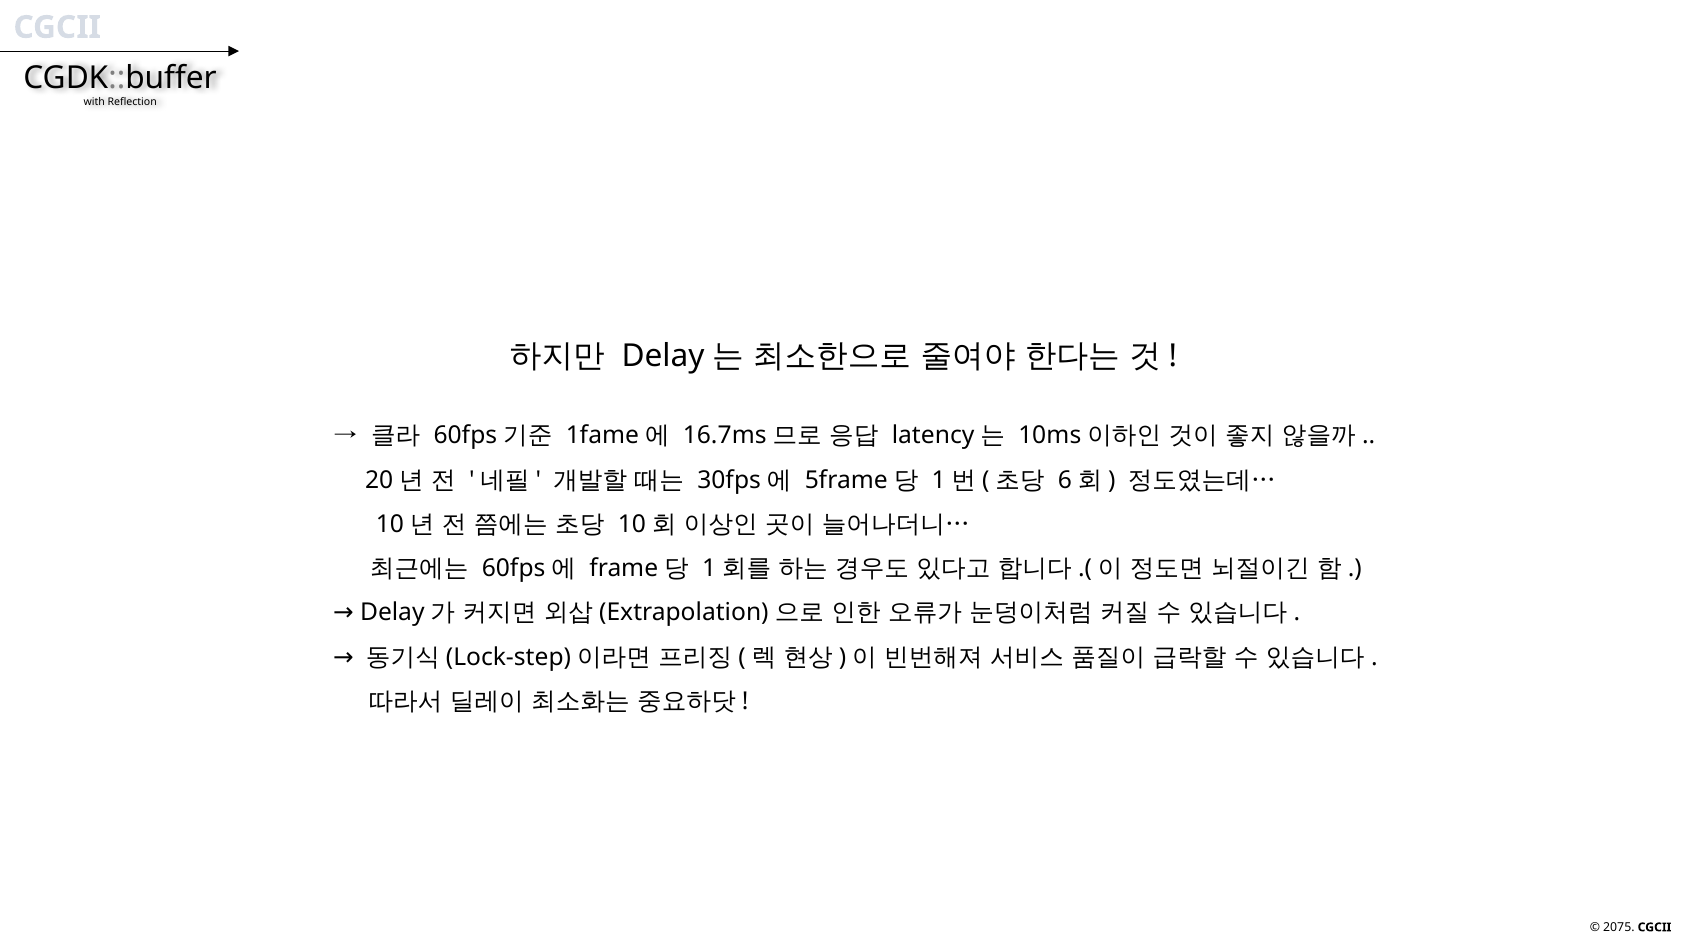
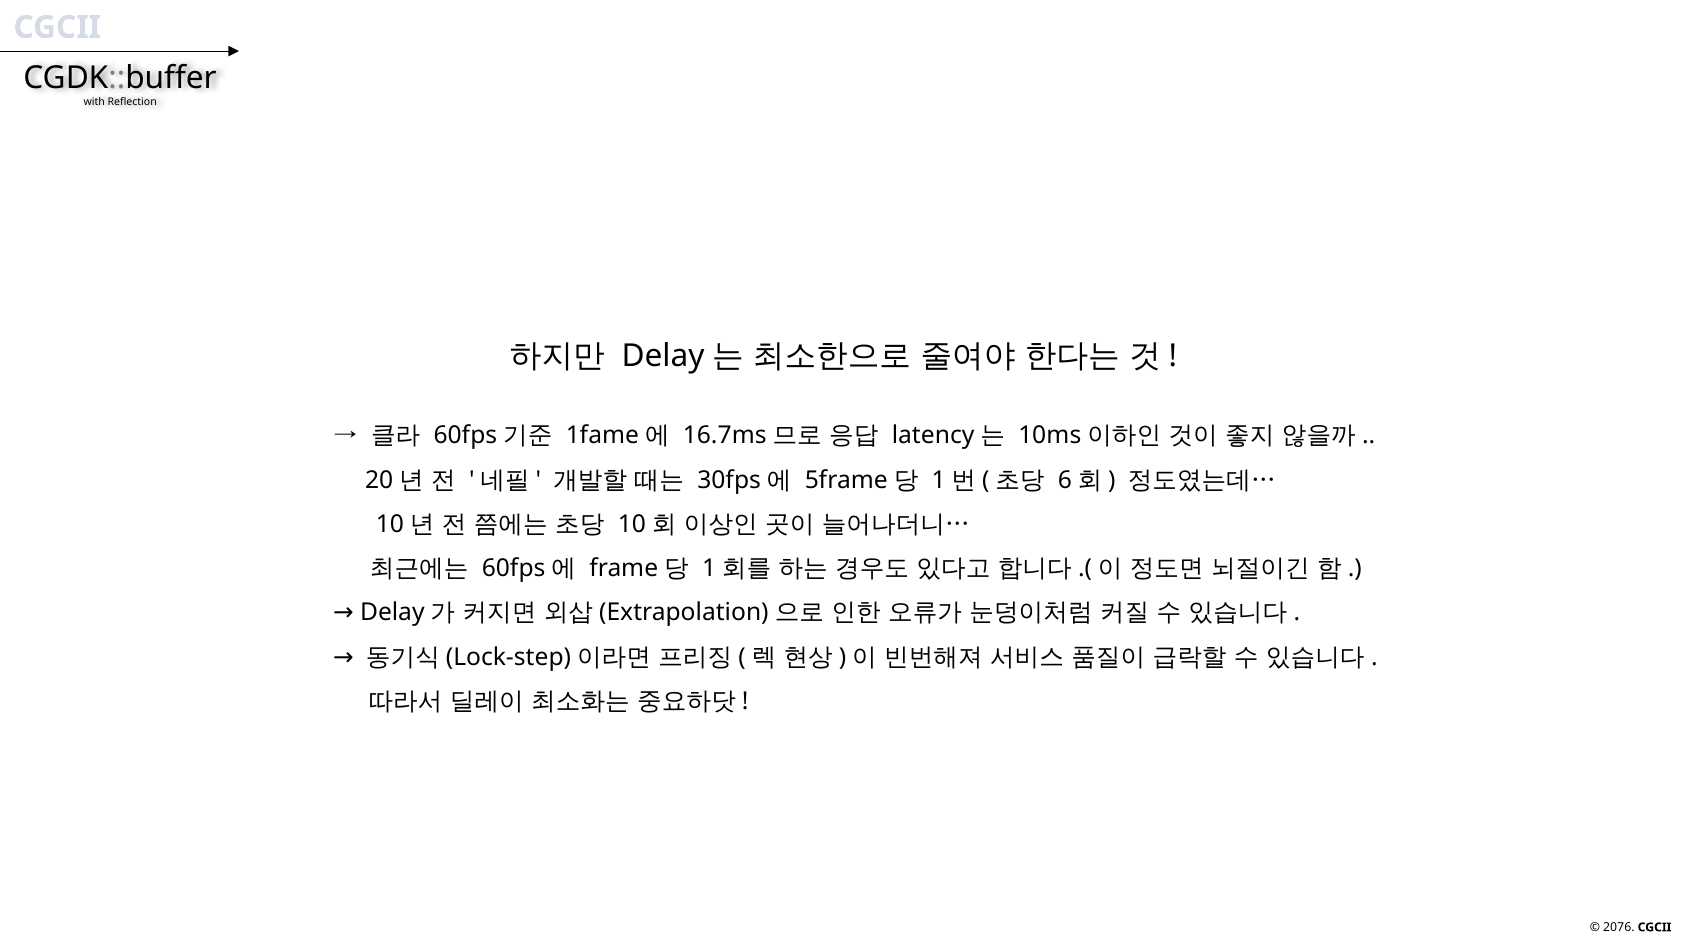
2075: 2075 -> 2076 (1619, 927)
